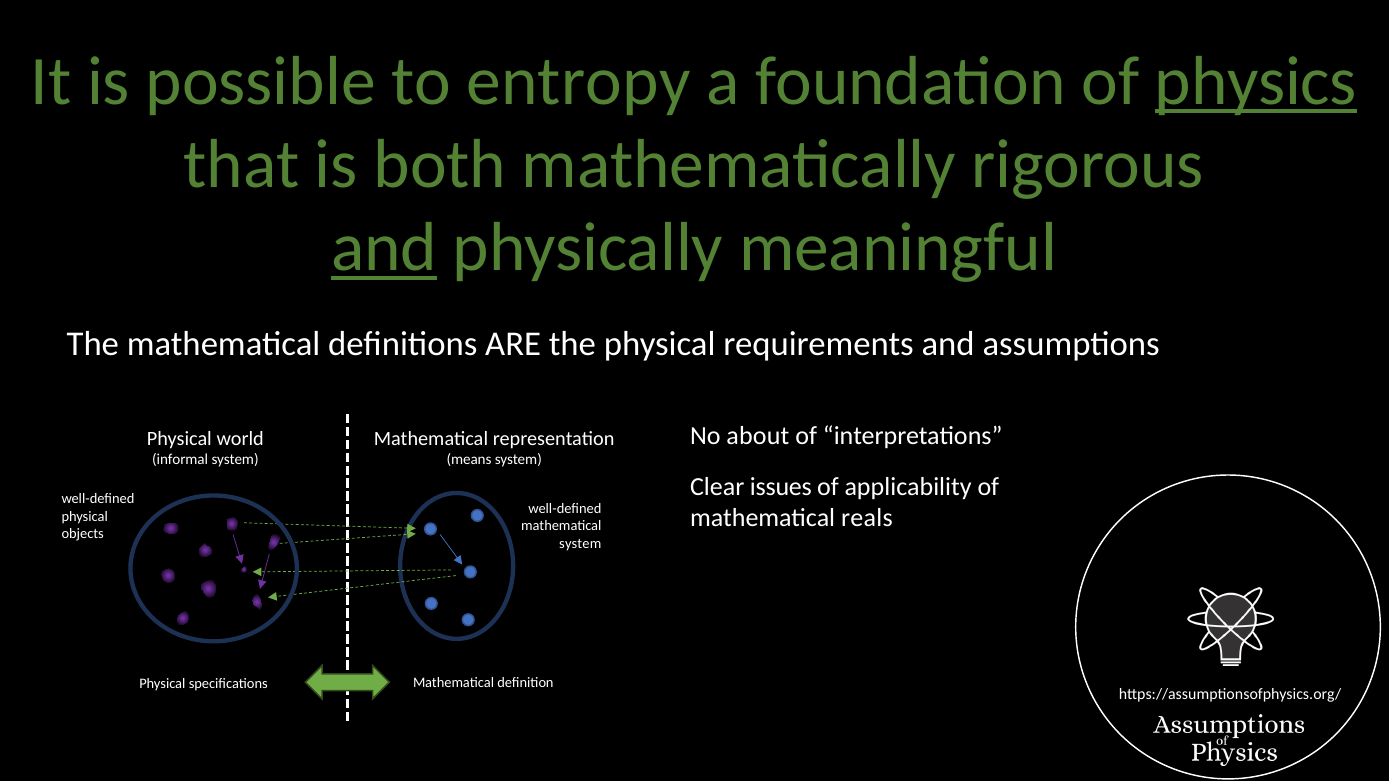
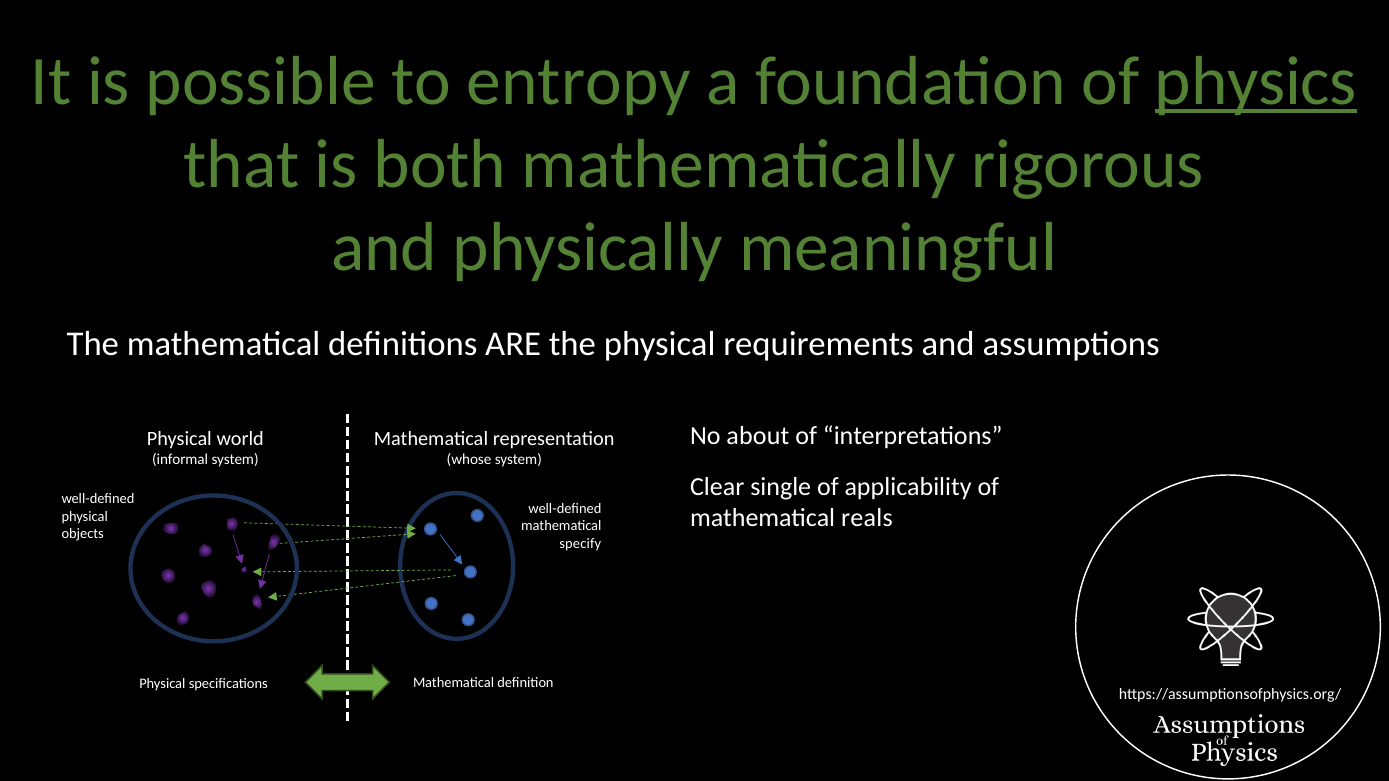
and underline: present -> none (384, 248)
means: means -> whose (469, 460)
issues: issues -> single (781, 487)
system: system -> specify (580, 544)
